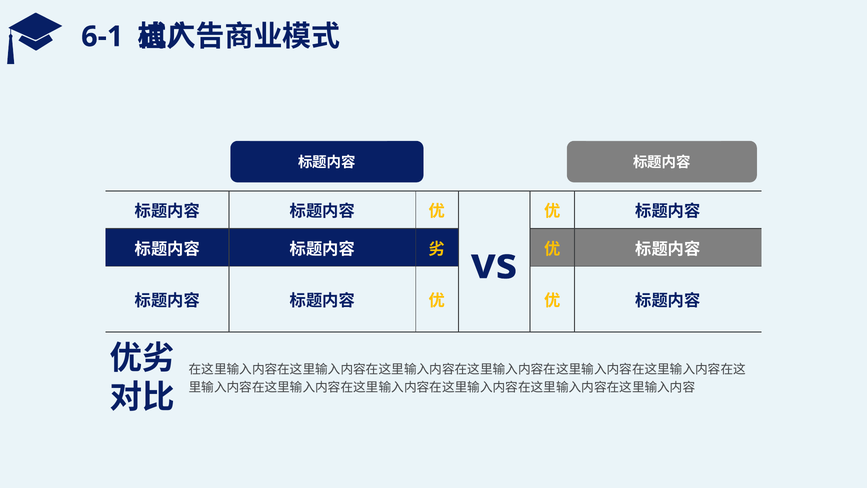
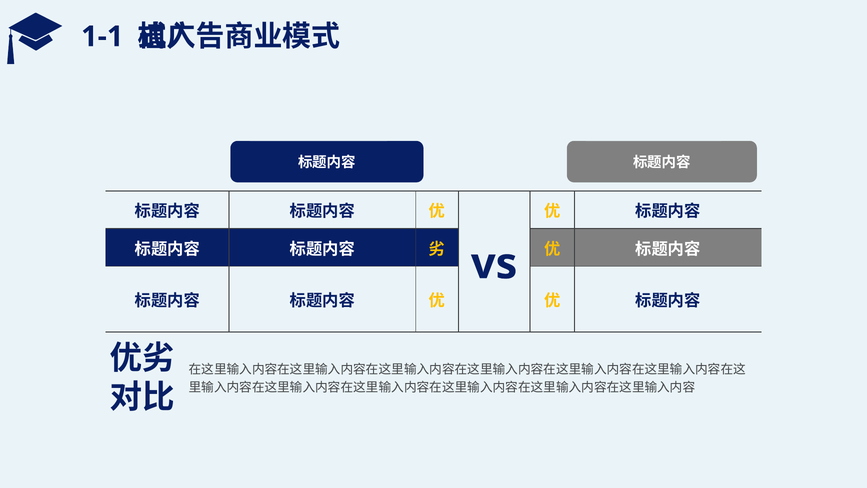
6-1: 6-1 -> 1-1 (102, 37)
